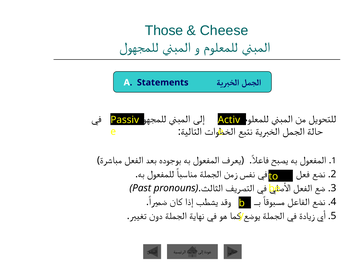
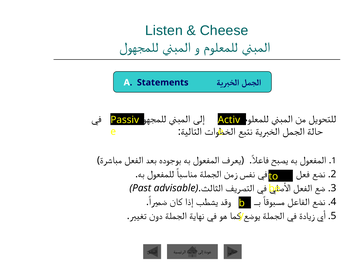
Those: Those -> Listen (164, 31)
pronouns: pronouns -> advisable (175, 188)
